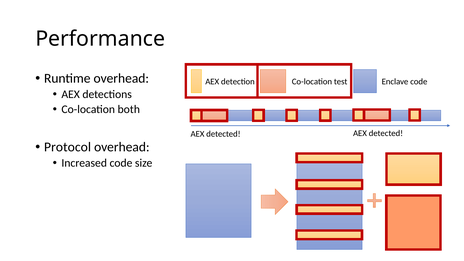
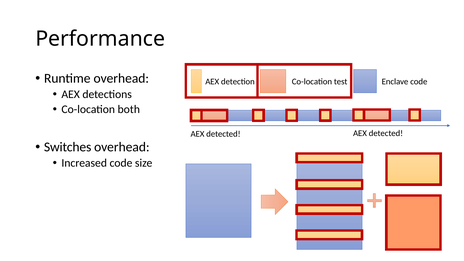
Protocol: Protocol -> Switches (68, 147)
